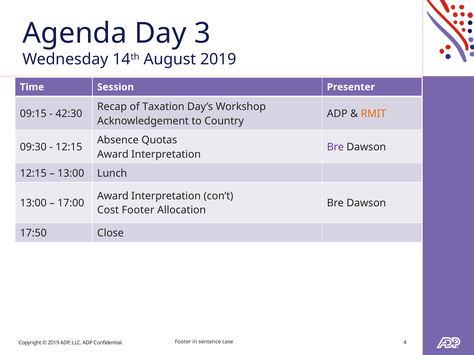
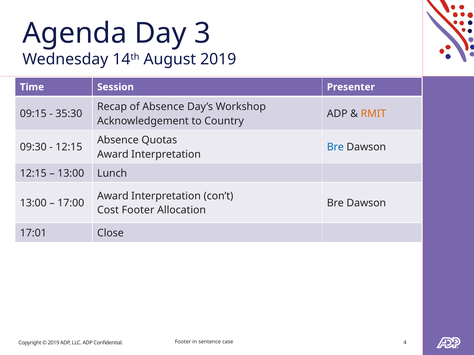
of Taxation: Taxation -> Absence (163, 107)
42:30: 42:30 -> 35:30 (69, 114)
Bre colour: purple -> blue (335, 147)
17:50: 17:50 -> 17:01 (33, 233)
